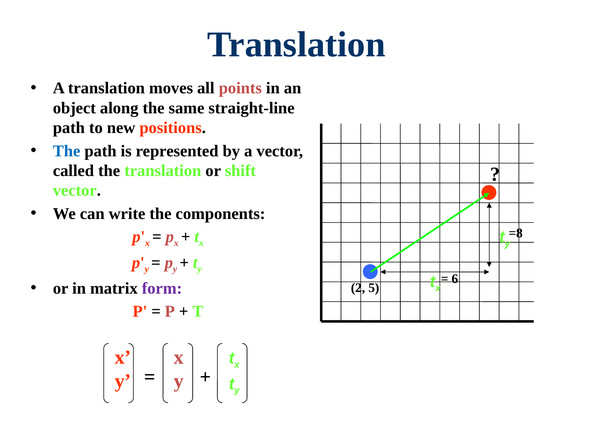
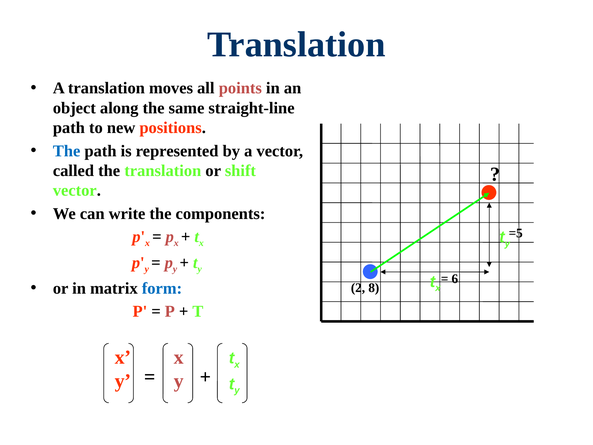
=8: =8 -> =5 (516, 233)
form colour: purple -> blue (162, 288)
5: 5 -> 8 (374, 288)
